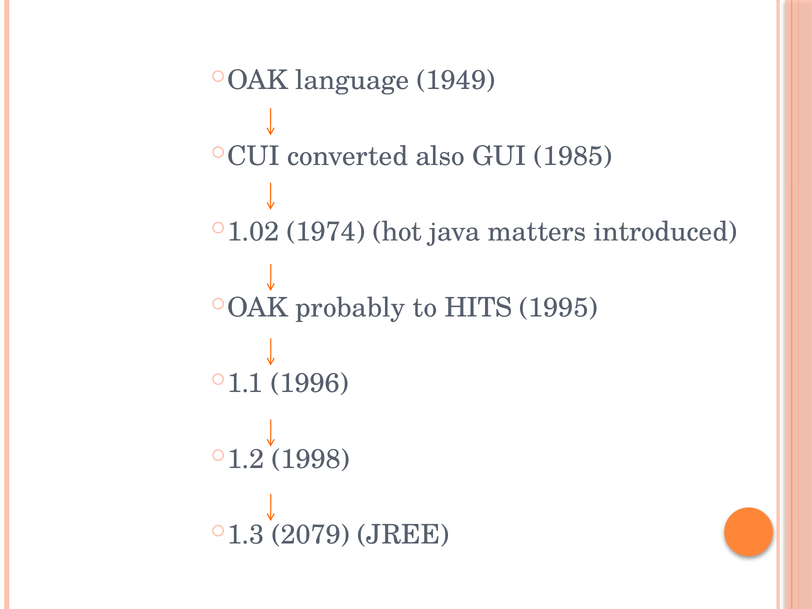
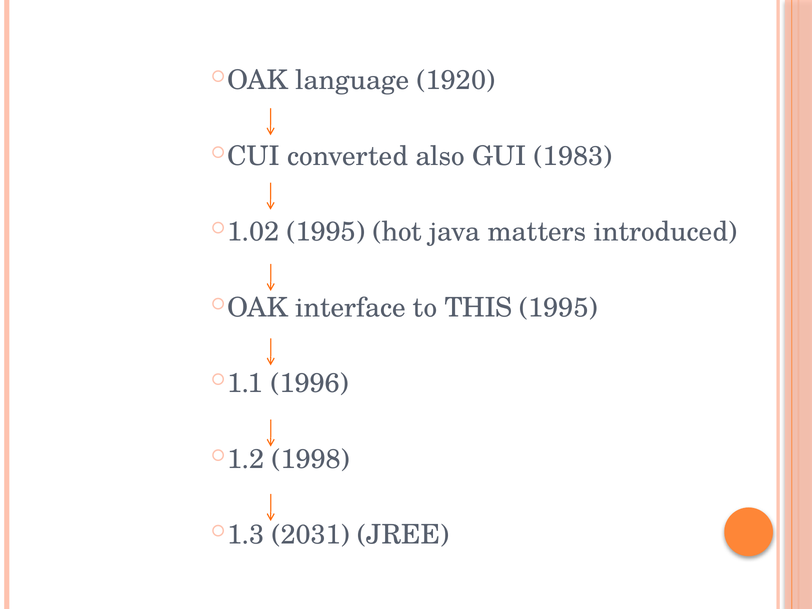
1949: 1949 -> 1920 (456, 80)
1985: 1985 -> 1983 (573, 156)
1974: 1974 -> 1995 (326, 232)
probably: probably -> interface (350, 308)
HITS: HITS -> THIS (478, 308)
2079: 2079 -> 2031 (311, 535)
